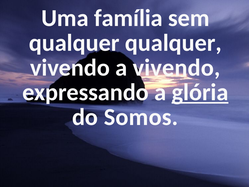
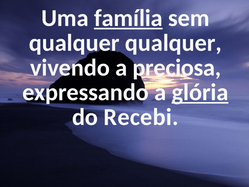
família underline: none -> present (128, 18)
a vivendo: vivendo -> preciosa (177, 68)
Somos: Somos -> Recebi (141, 117)
